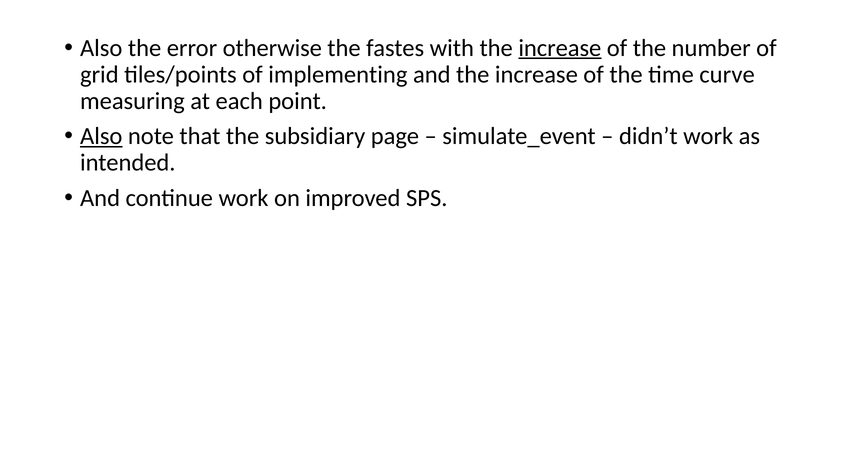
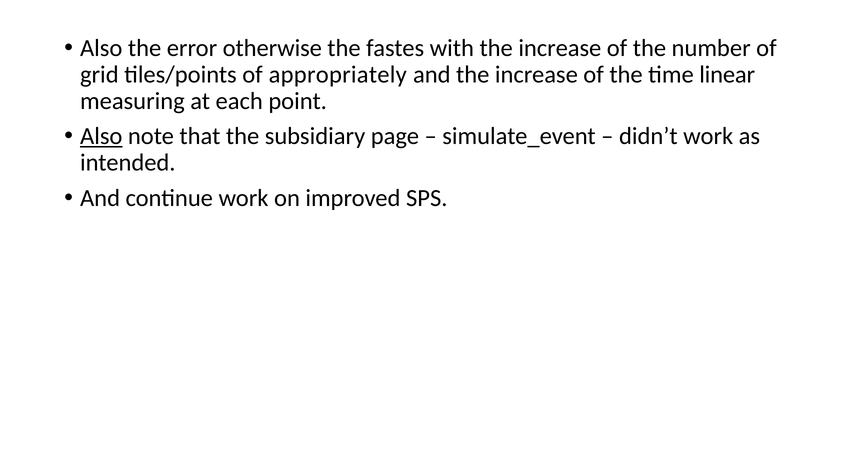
increase underline: present -> none (560, 48)
implementing: implementing -> appropriately (338, 74)
curve: curve -> linear (727, 74)
